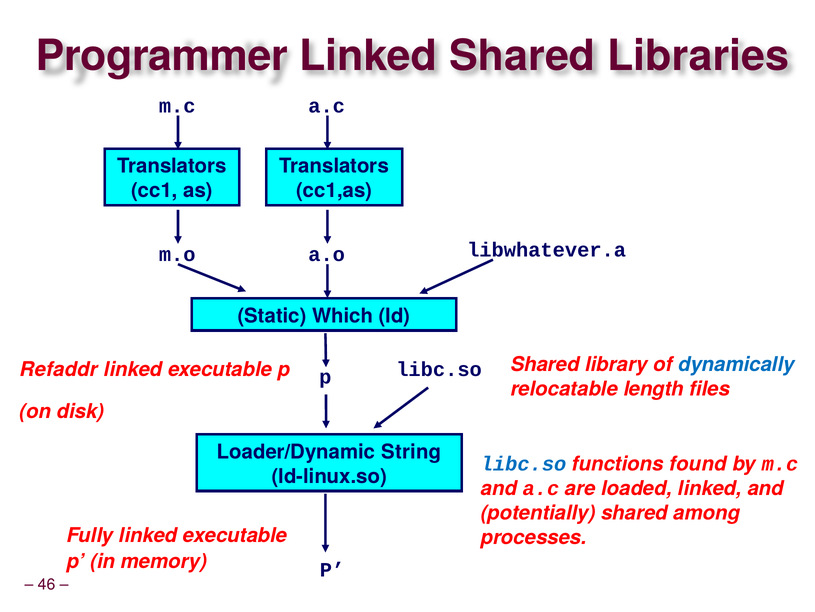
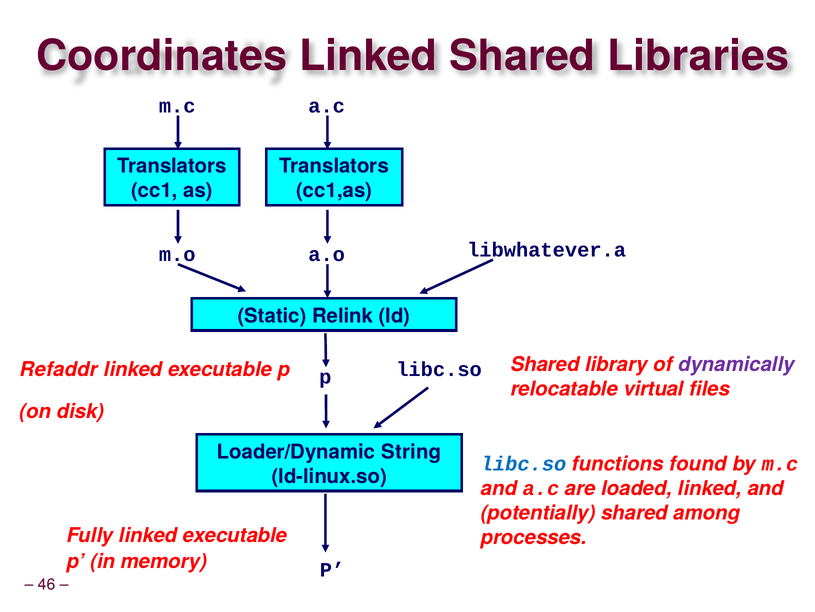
Programmer: Programmer -> Coordinates (162, 56)
Which: Which -> Relink (343, 315)
dynamically colour: blue -> purple (736, 364)
length: length -> virtual (654, 388)
